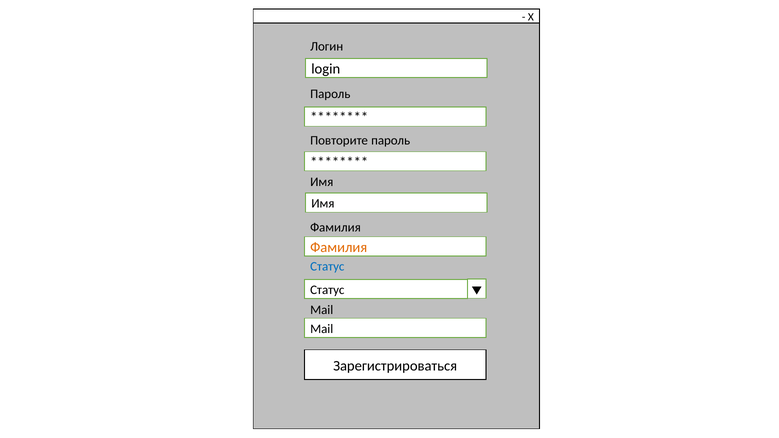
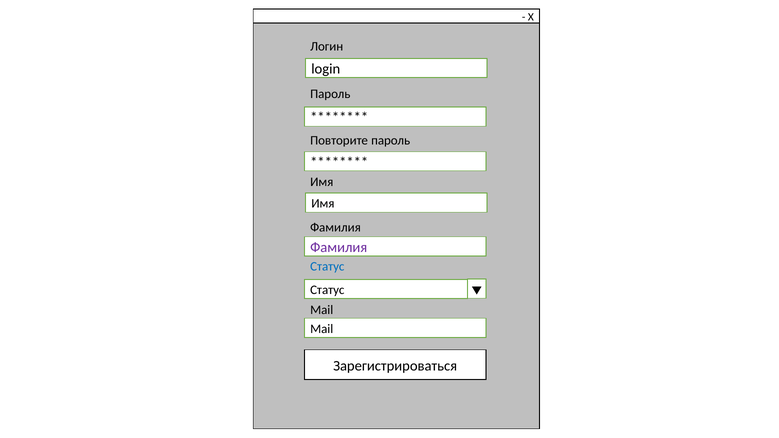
Фамилия colour: orange -> purple (339, 248)
